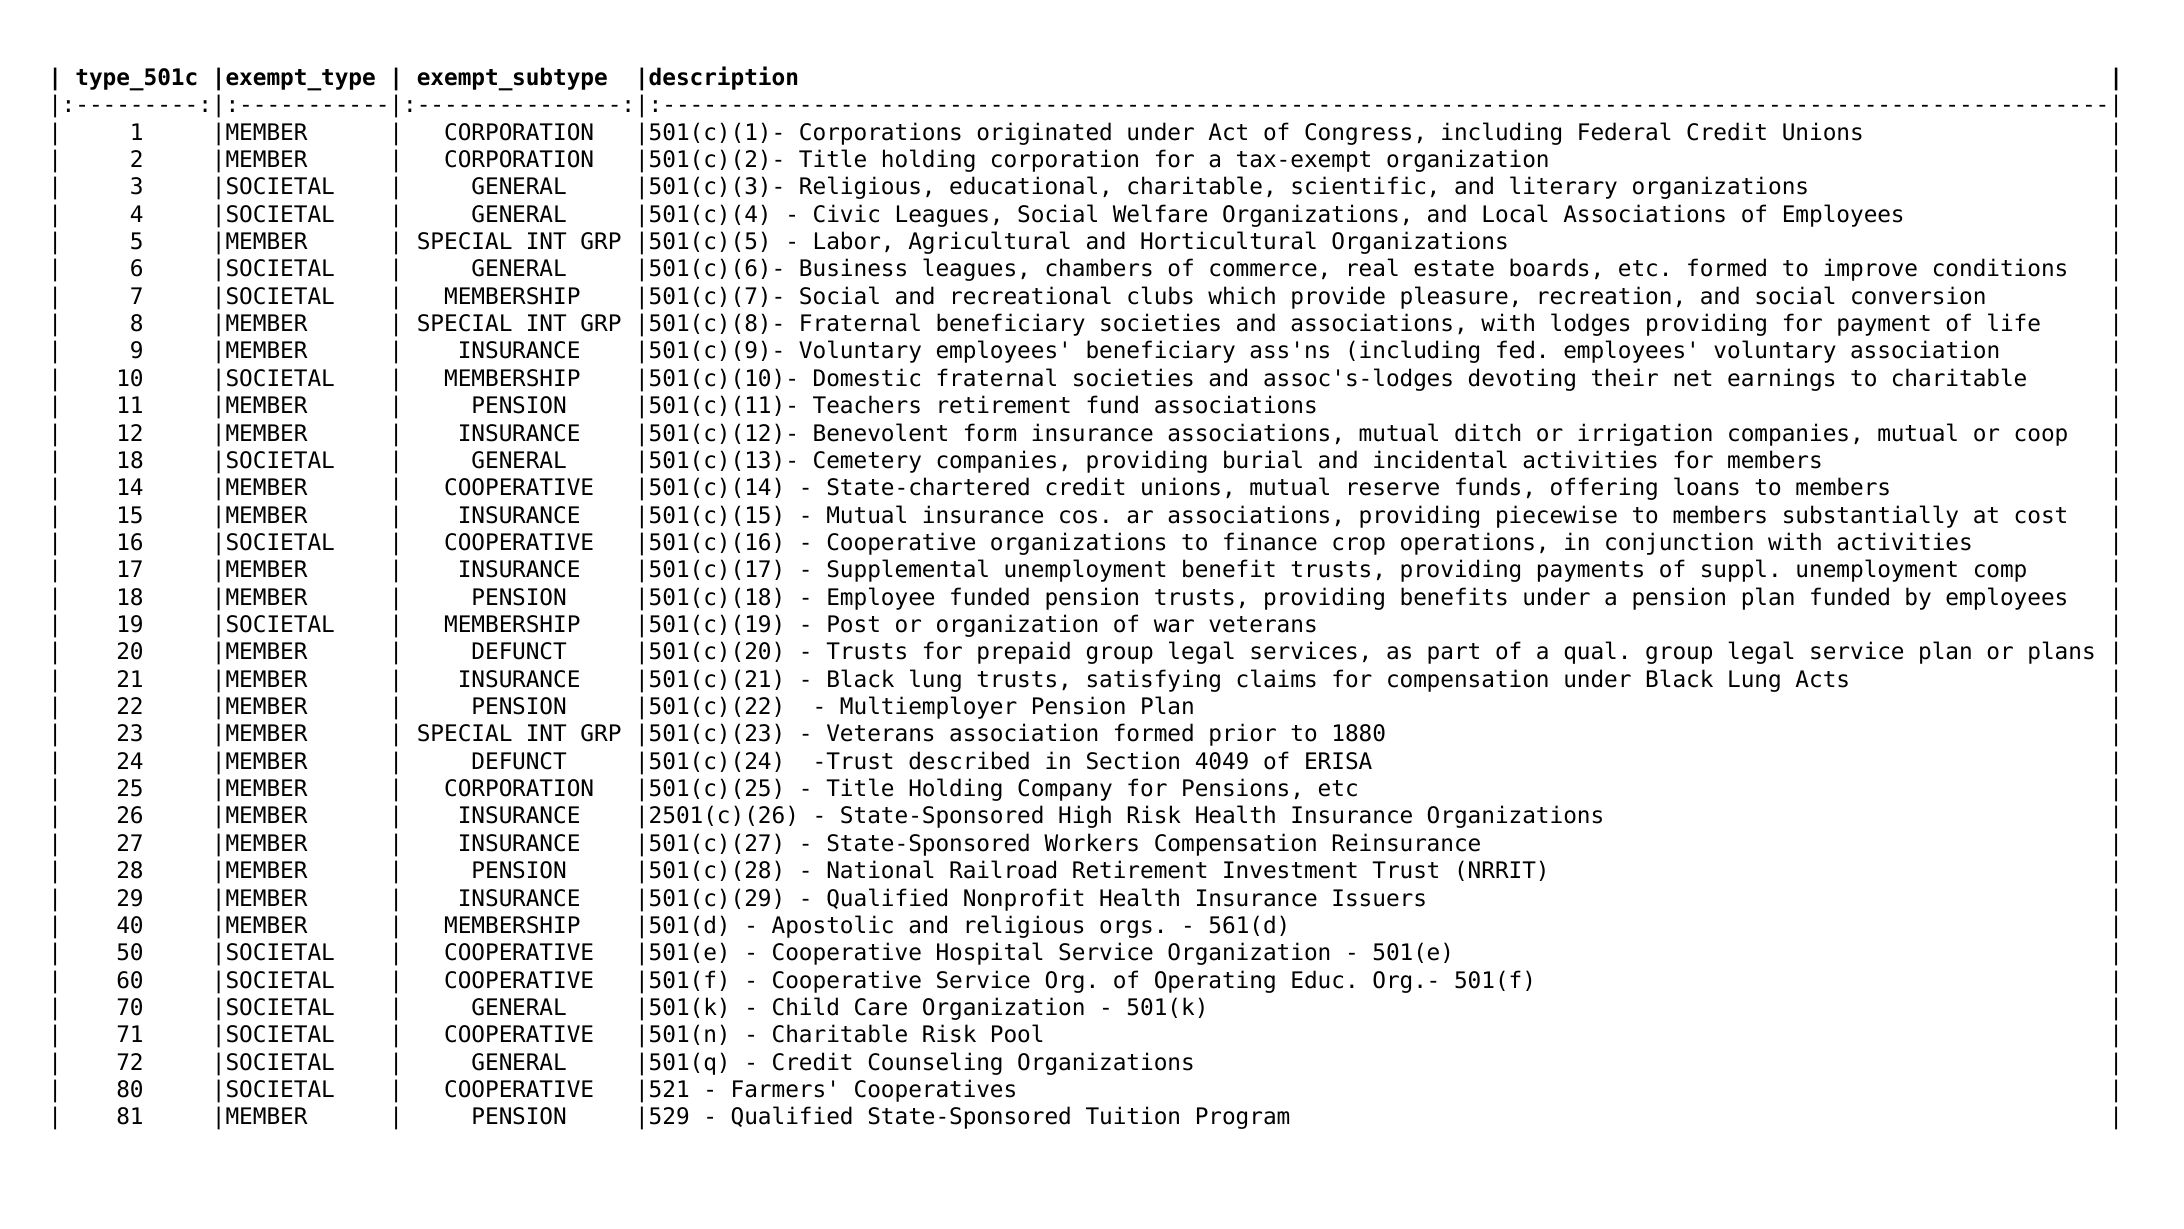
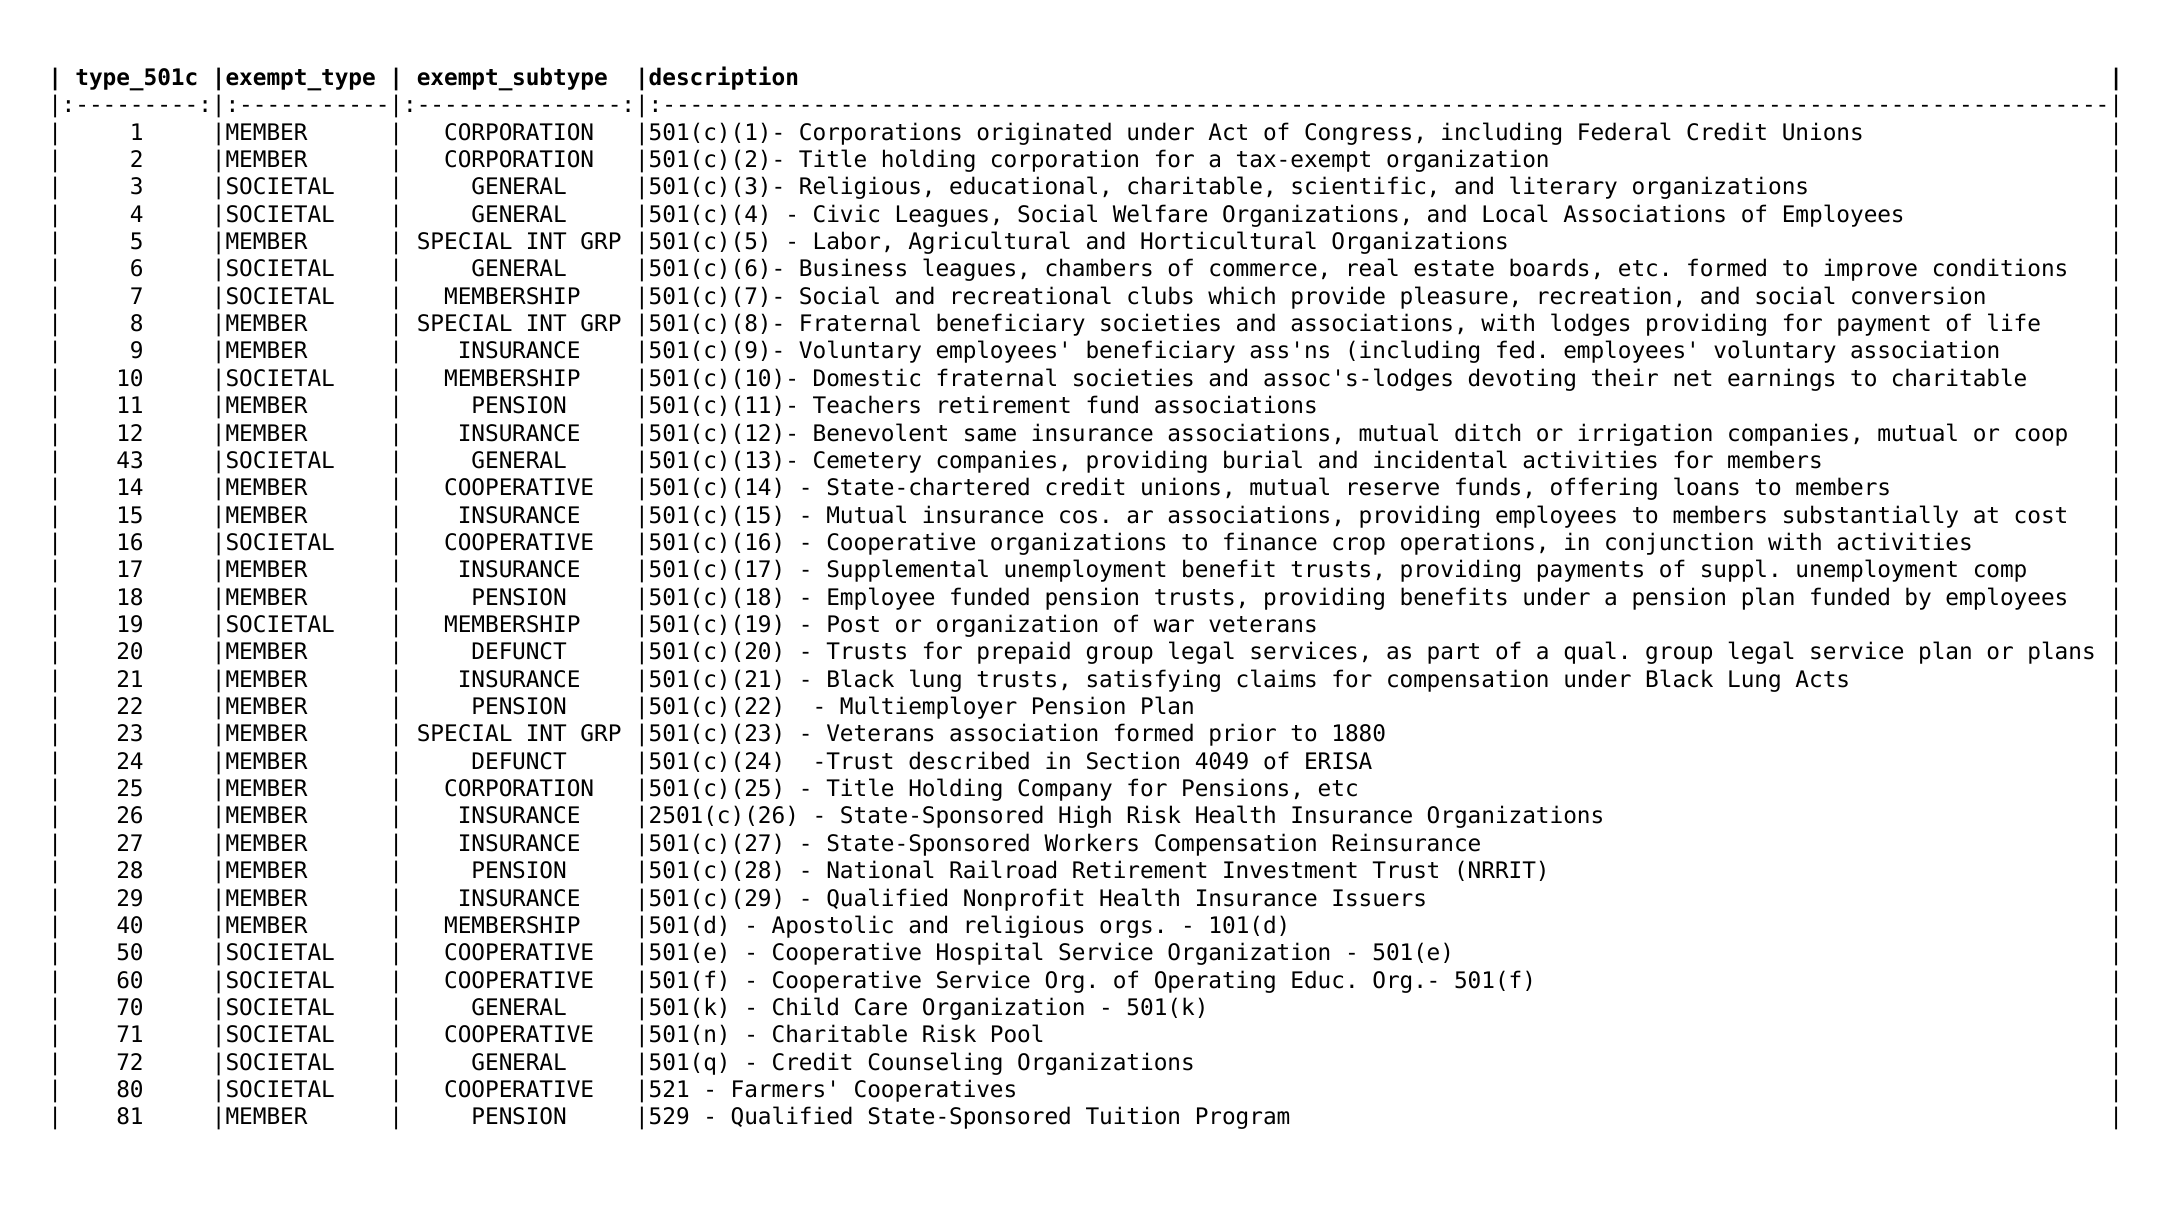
form: form -> same (990, 433)
18: 18 -> 43 (130, 461)
providing piecewise: piecewise -> employees (1557, 515)
561(d: 561(d -> 101(d (1249, 925)
